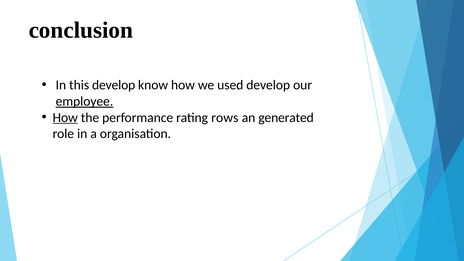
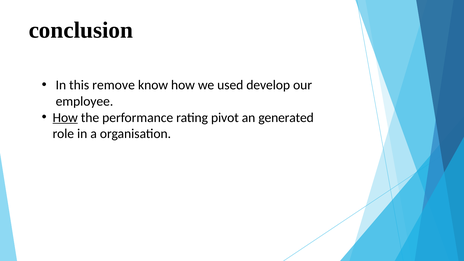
this develop: develop -> remove (114, 85)
employee underline: present -> none (84, 101)
rows: rows -> pivot (225, 118)
